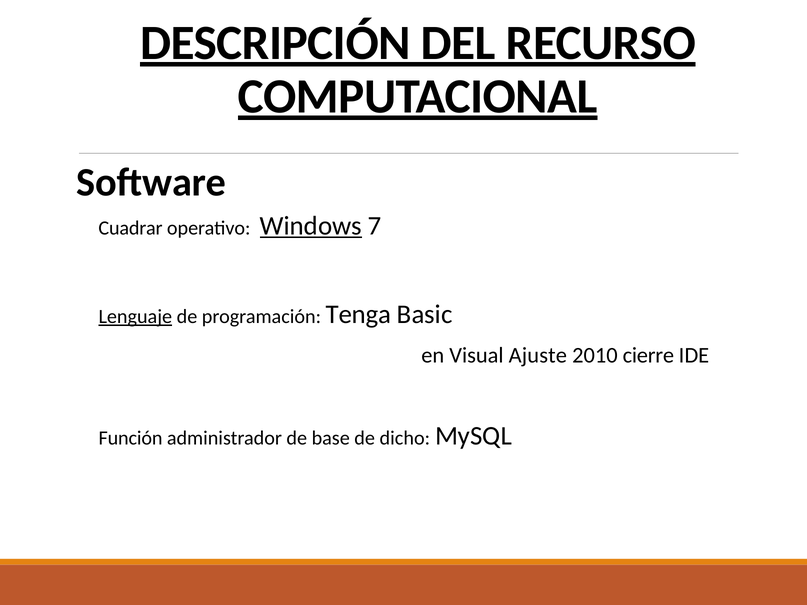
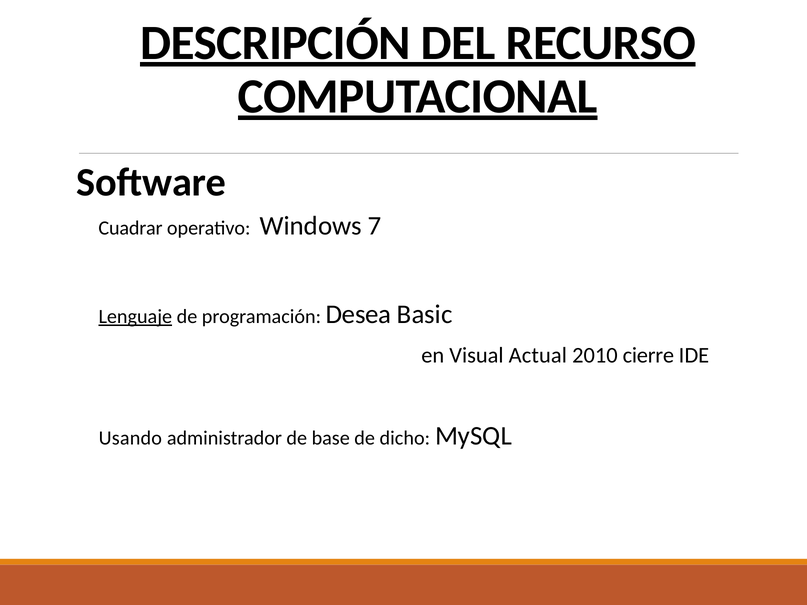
Windows underline: present -> none (311, 226)
Tenga: Tenga -> Desea (358, 314)
Ajuste: Ajuste -> Actual (538, 356)
Función: Función -> Usando (130, 438)
